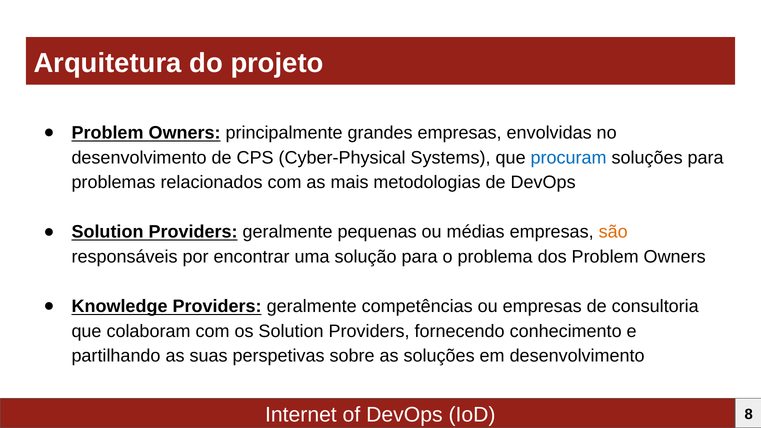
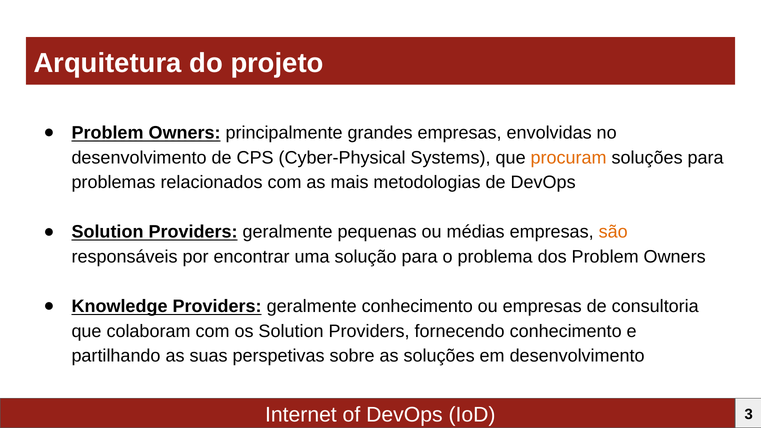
procuram colour: blue -> orange (569, 158)
geralmente competências: competências -> conhecimento (417, 306)
8: 8 -> 3 (749, 414)
